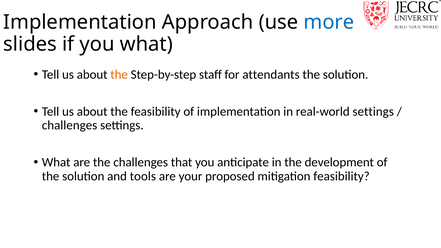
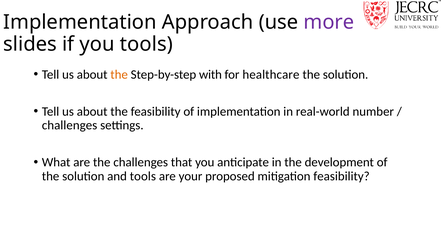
more colour: blue -> purple (329, 22)
you what: what -> tools (146, 44)
staff: staff -> with (210, 75)
attendants: attendants -> healthcare (271, 75)
real-world settings: settings -> number (373, 112)
